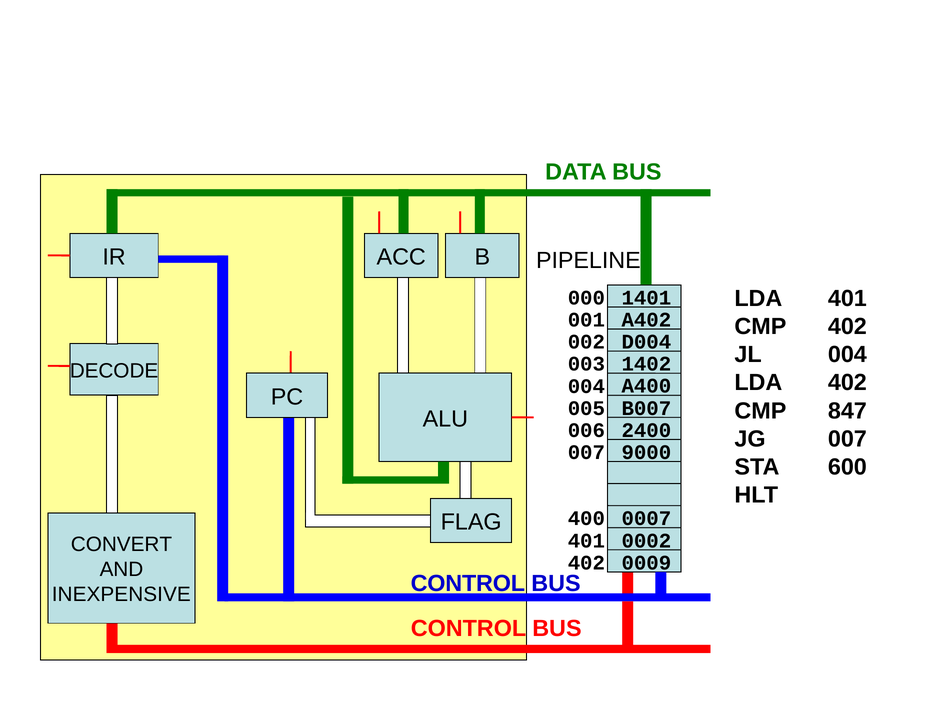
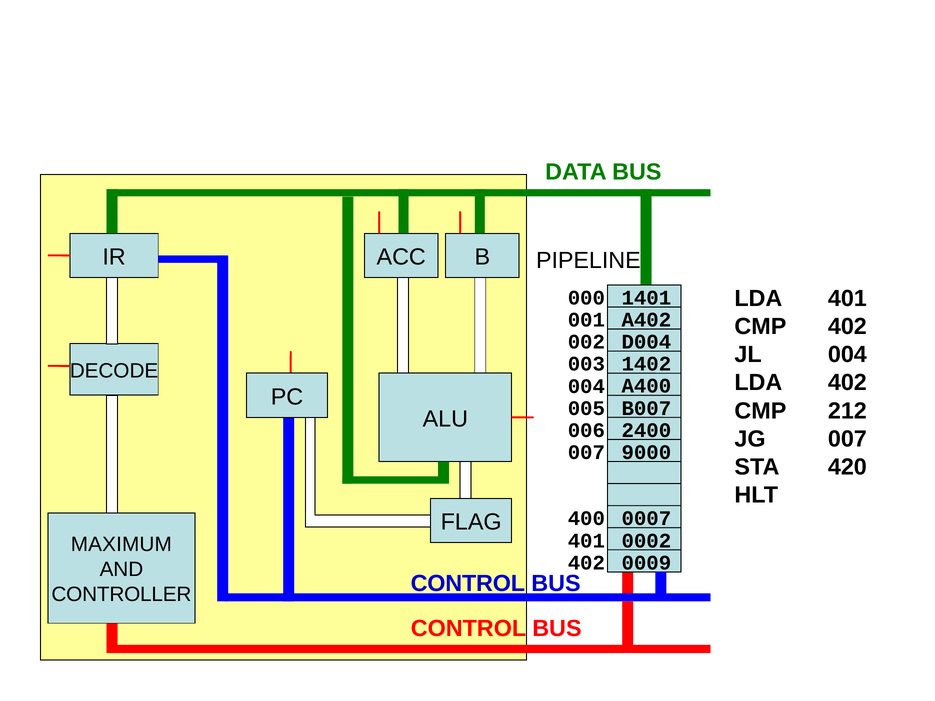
847: 847 -> 212 (847, 411)
600: 600 -> 420 (847, 467)
CONVERT: CONVERT -> MAXIMUM (121, 545)
INEXPENSIVE: INEXPENSIVE -> CONTROLLER (121, 595)
